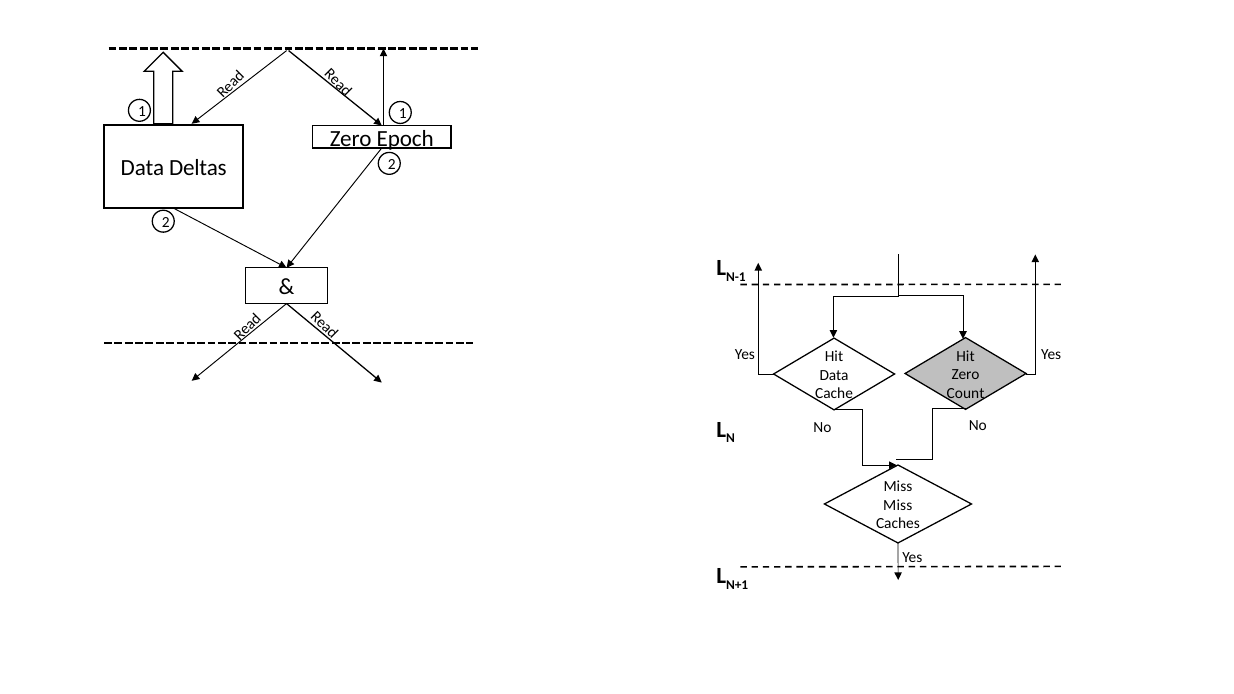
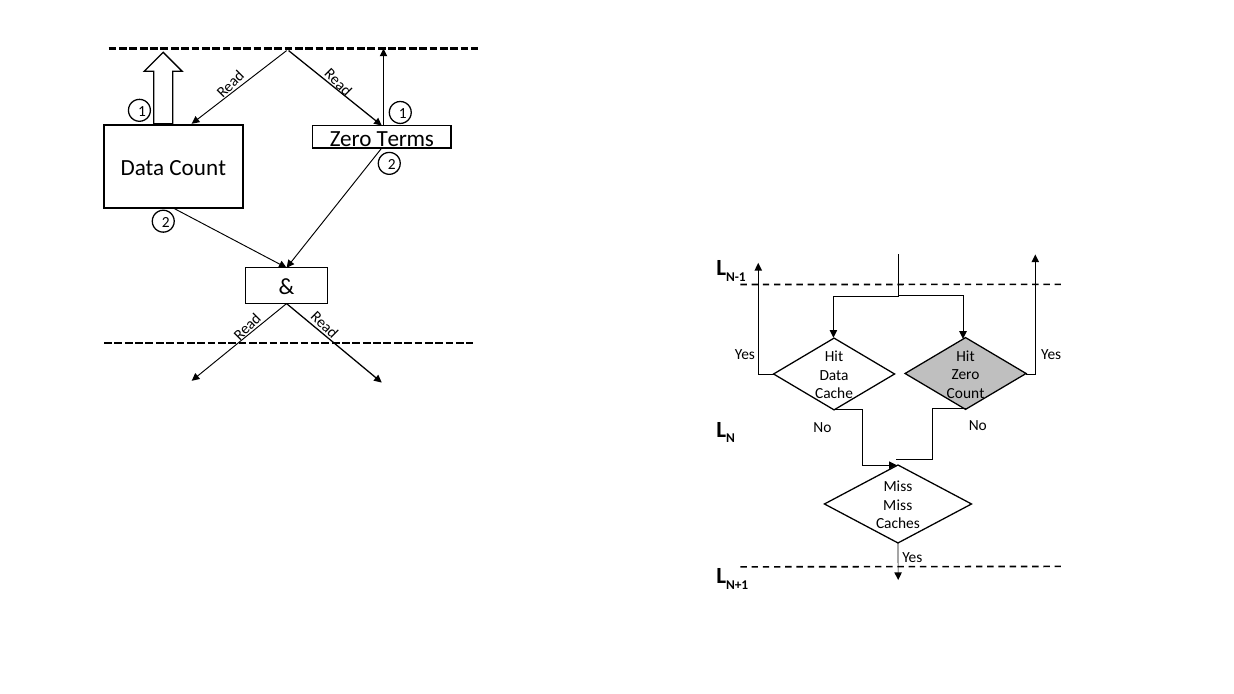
Epoch: Epoch -> Terms (405, 138)
Data Deltas: Deltas -> Count (198, 168)
